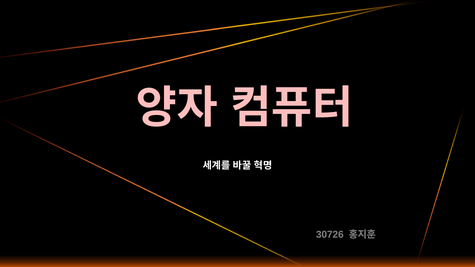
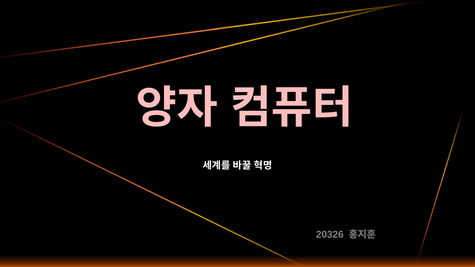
30726: 30726 -> 20326 (330, 235)
